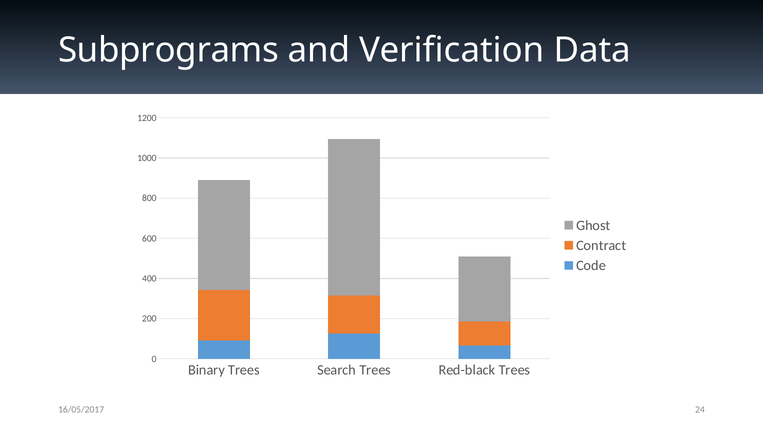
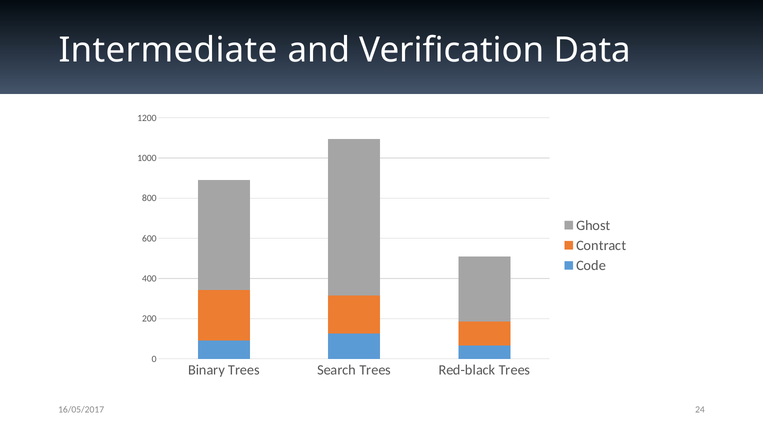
Subprograms: Subprograms -> Intermediate (168, 50)
